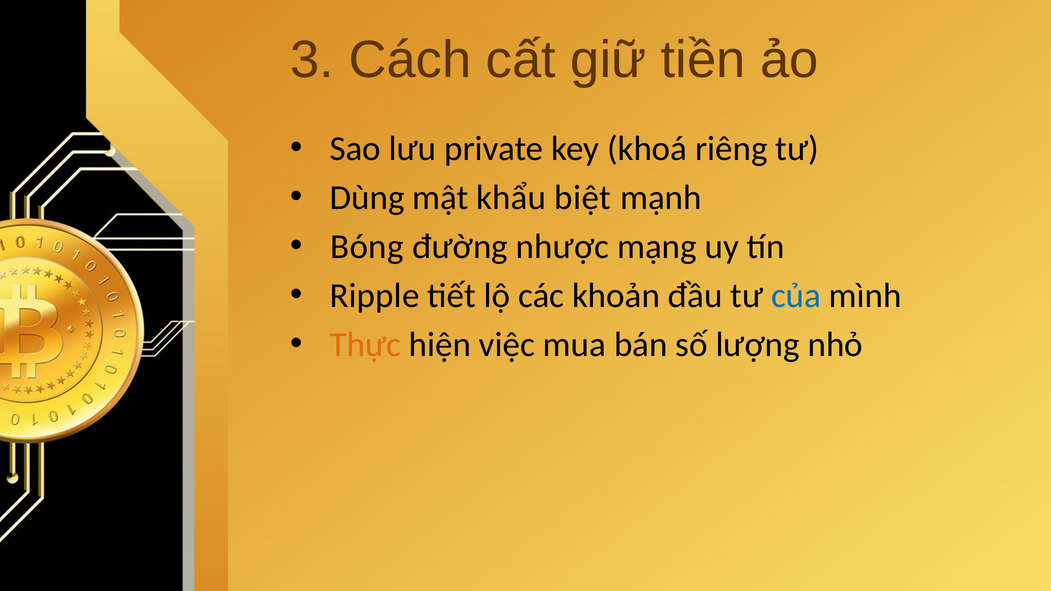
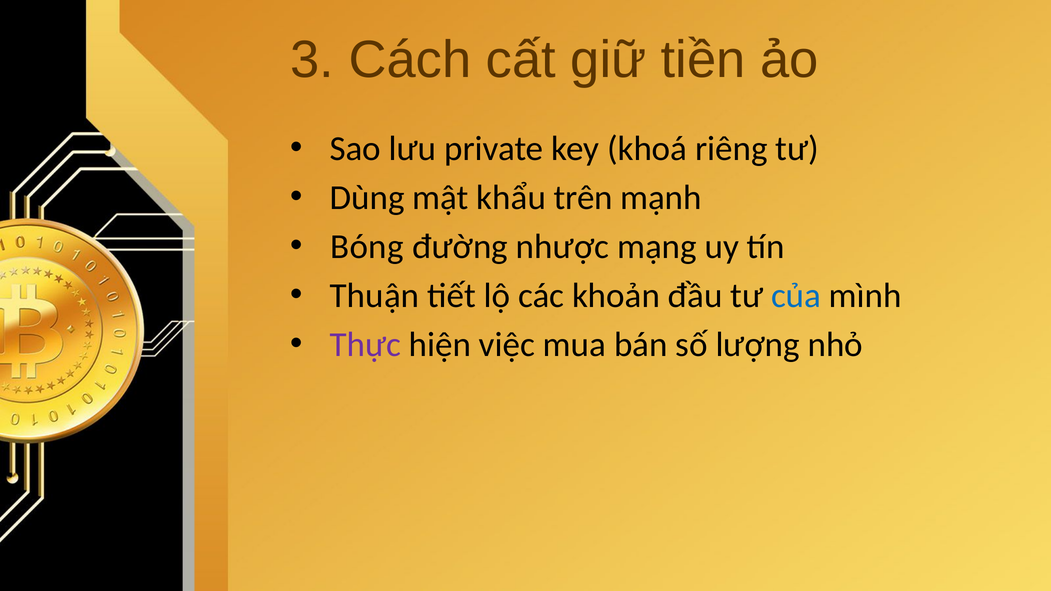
biệt: biệt -> trên (583, 198)
Ripple: Ripple -> Thuận (375, 296)
Thực colour: orange -> purple (365, 345)
